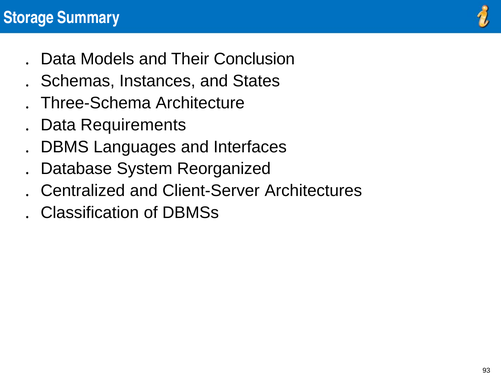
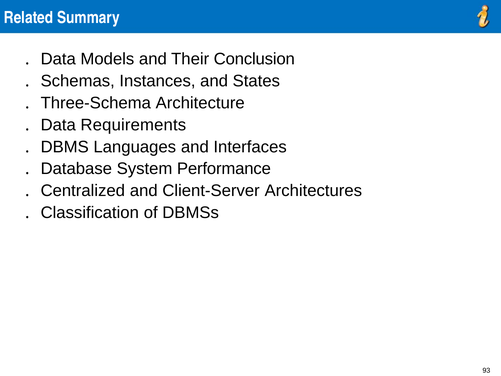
Storage: Storage -> Related (29, 18)
Reorganized: Reorganized -> Performance (224, 169)
